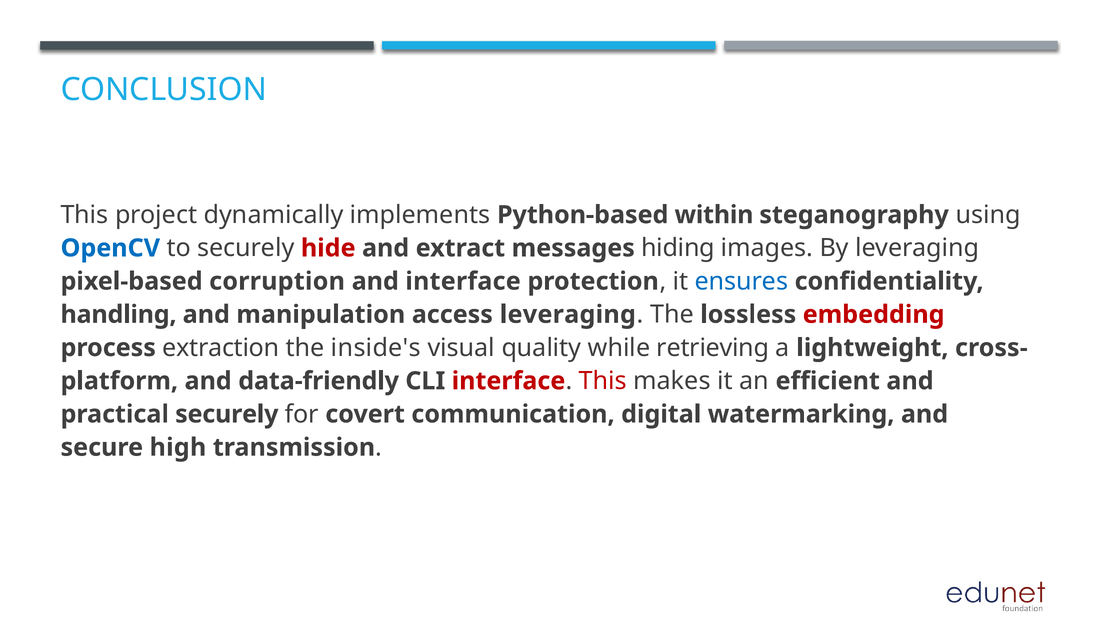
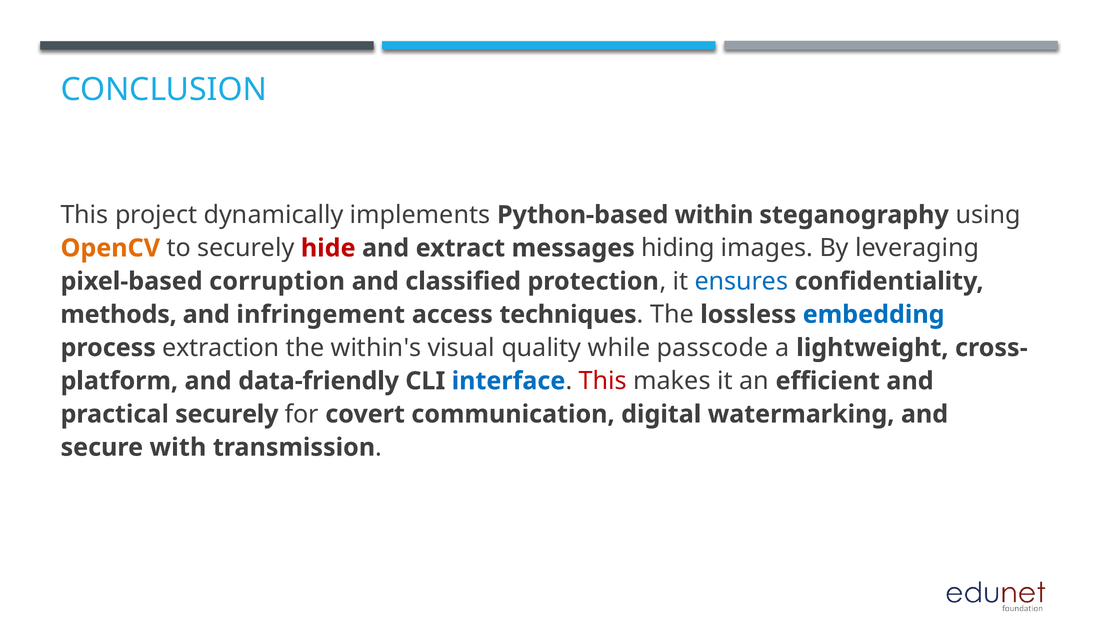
OpenCV colour: blue -> orange (110, 248)
and interface: interface -> classified (463, 281)
handling: handling -> methods (119, 314)
manipulation: manipulation -> infringement (321, 314)
access leveraging: leveraging -> techniques (568, 314)
embedding colour: red -> blue (874, 314)
inside's: inside's -> within's (376, 348)
retrieving: retrieving -> passcode (713, 348)
interface colour: red -> blue (508, 381)
high: high -> with (178, 447)
